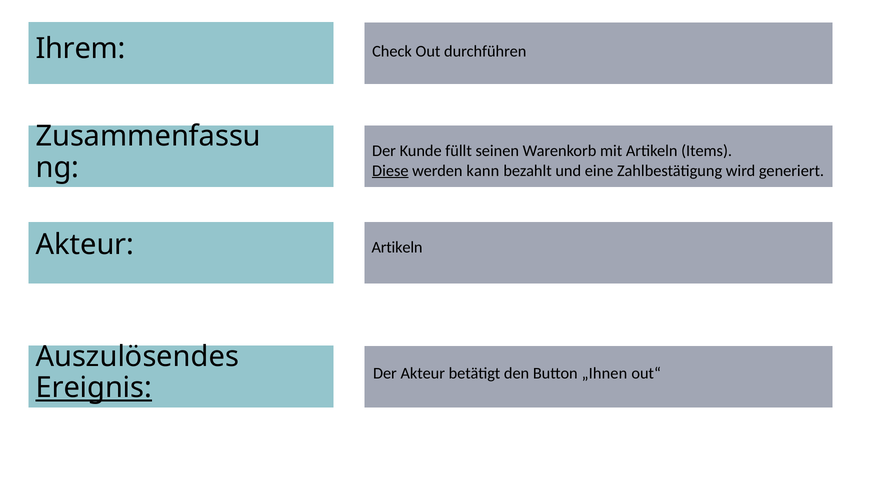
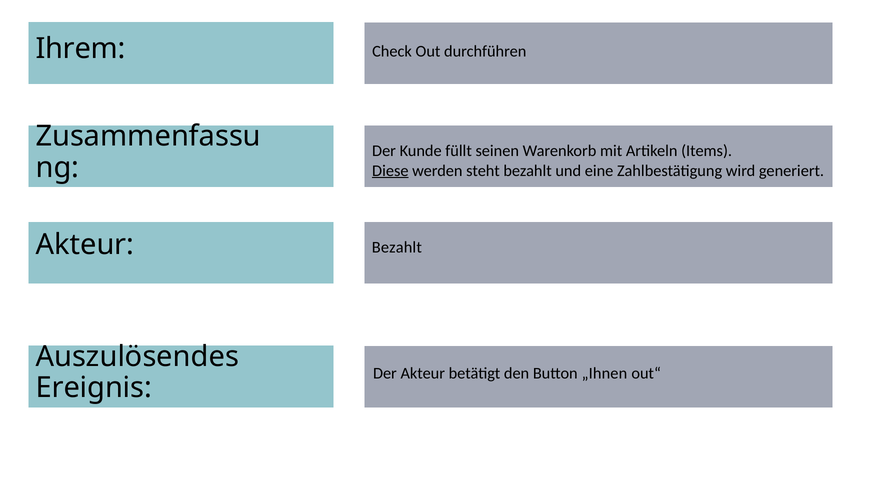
kann: kann -> steht (483, 171)
Artikeln: Artikeln -> Bezahlt (397, 248)
Ereignis underline: present -> none (94, 388)
